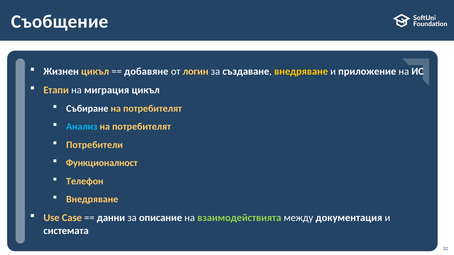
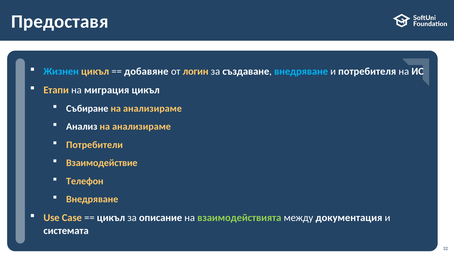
Съобщение: Съобщение -> Предоставя (60, 21)
Жизнен colour: white -> light blue (61, 71)
внедряване colour: yellow -> light blue (301, 71)
приложение: приложение -> потребителя (367, 71)
потребителят: потребителят -> анализираме (153, 109)
Анализ colour: light blue -> white (82, 127)
потребителят: потребителят -> анализираме (142, 127)
Функционалност: Функционалност -> Взаимодействие (102, 163)
данни: данни -> цикъл (111, 218)
